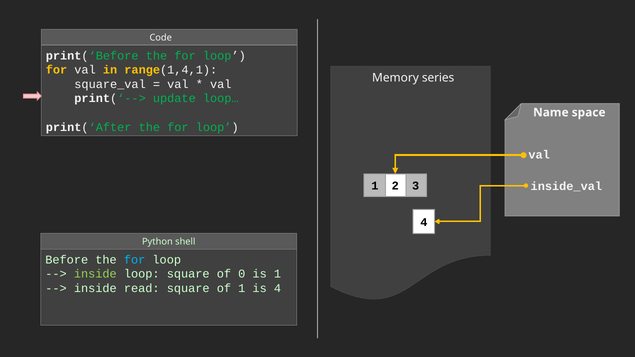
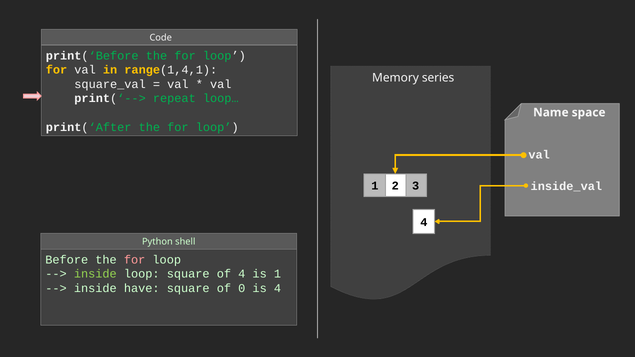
update: update -> repeat (174, 99)
for colour: light blue -> pink (135, 260)
of 0: 0 -> 4 (242, 274)
read: read -> have (142, 288)
of 1: 1 -> 0 (242, 288)
